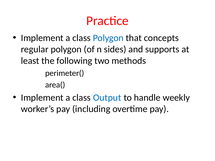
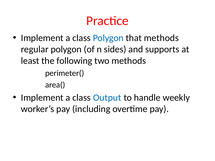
that concepts: concepts -> methods (161, 38)
